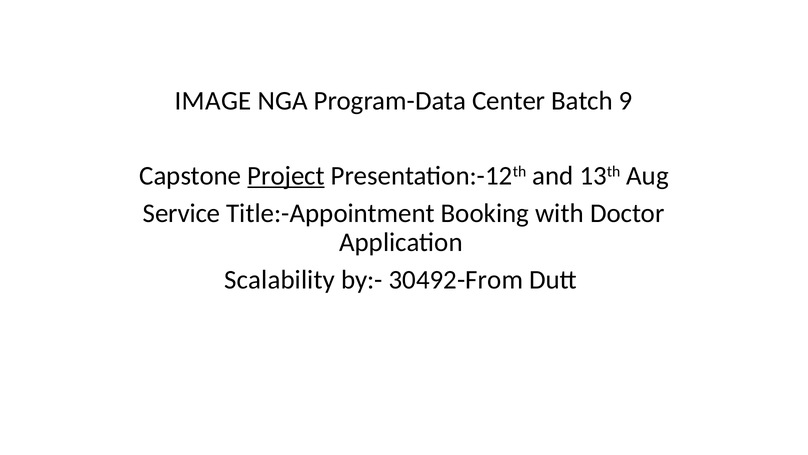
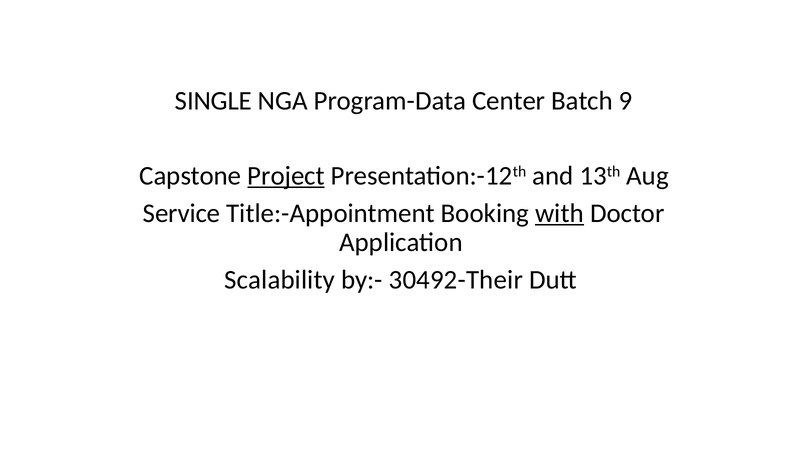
IMAGE: IMAGE -> SINGLE (213, 101)
with underline: none -> present (560, 213)
30492-From: 30492-From -> 30492-Their (456, 280)
